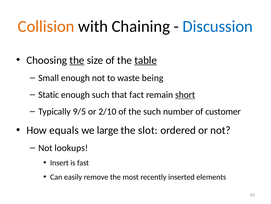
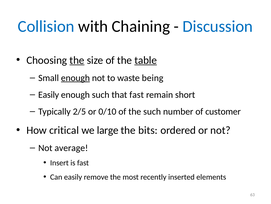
Collision colour: orange -> blue (46, 26)
enough underline: none -> present (75, 78)
Static: Static -> Easily (49, 94)
that fact: fact -> fast (137, 94)
short underline: present -> none (185, 94)
9/5: 9/5 -> 2/5 (79, 111)
2/10: 2/10 -> 0/10 (107, 111)
equals: equals -> critical (64, 130)
slot: slot -> bits (148, 130)
lookups: lookups -> average (71, 147)
